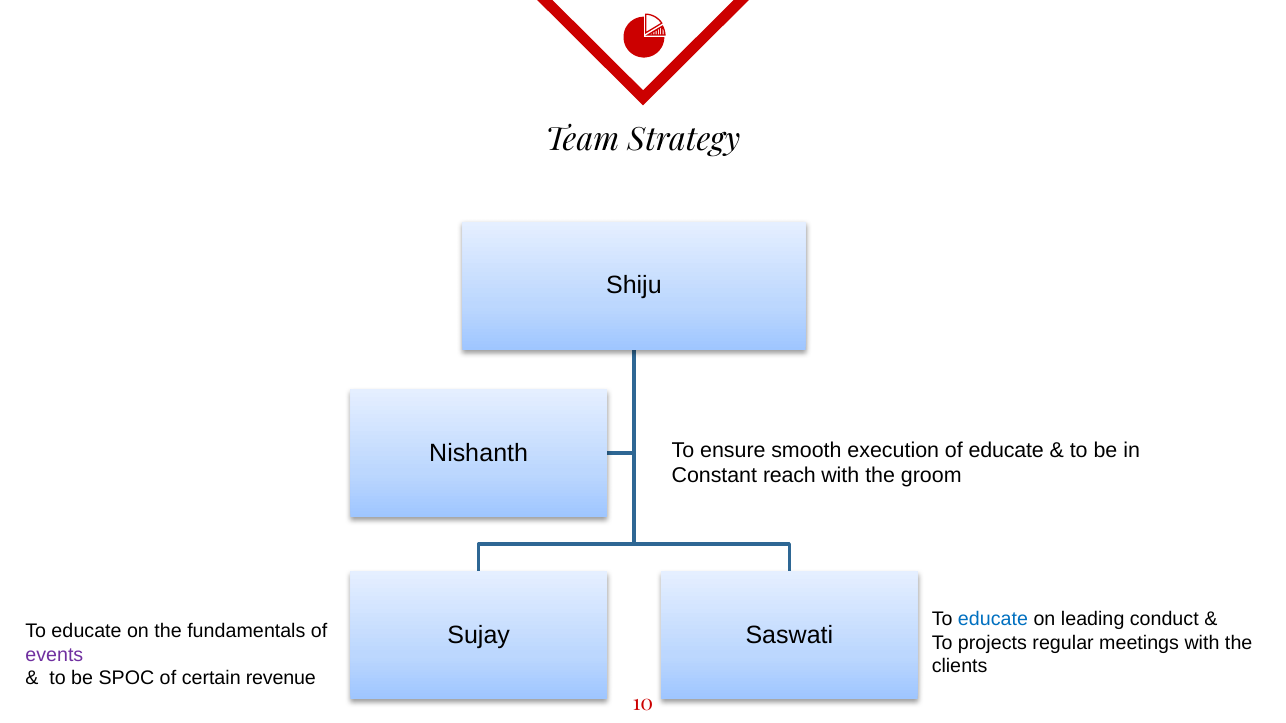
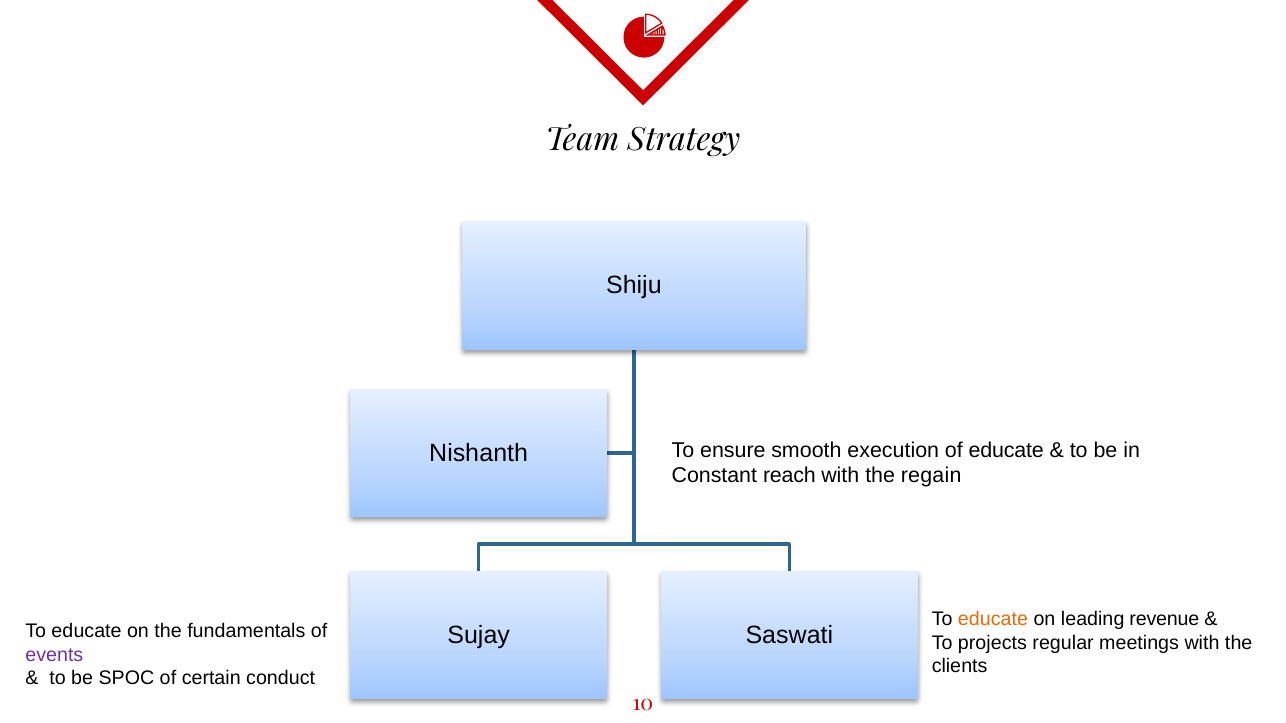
groom: groom -> regain (931, 476)
educate colour: blue -> orange (993, 619)
conduct: conduct -> revenue (1164, 619)
revenue: revenue -> conduct (281, 679)
